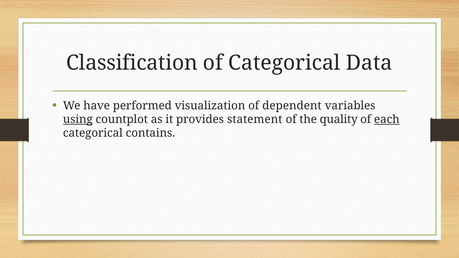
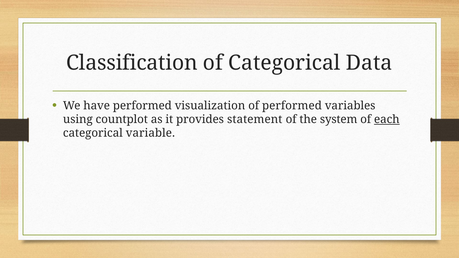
of dependent: dependent -> performed (292, 106)
using underline: present -> none (78, 119)
quality: quality -> system (339, 119)
contains: contains -> variable (150, 133)
